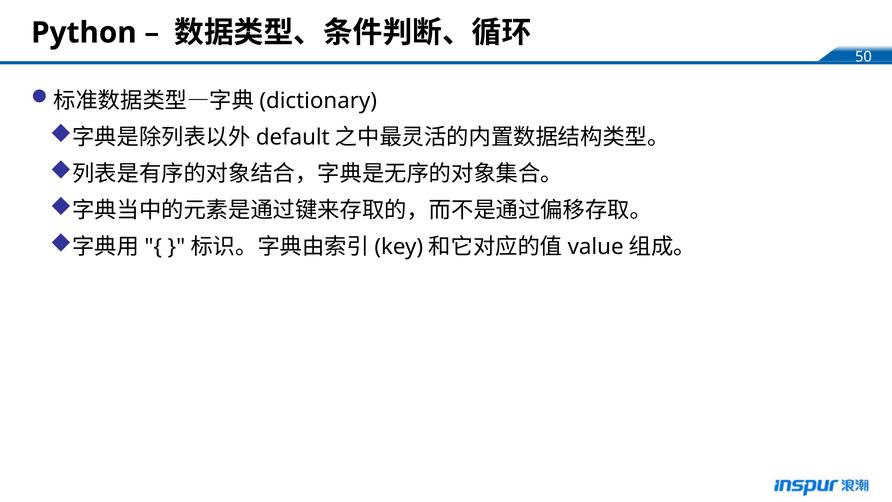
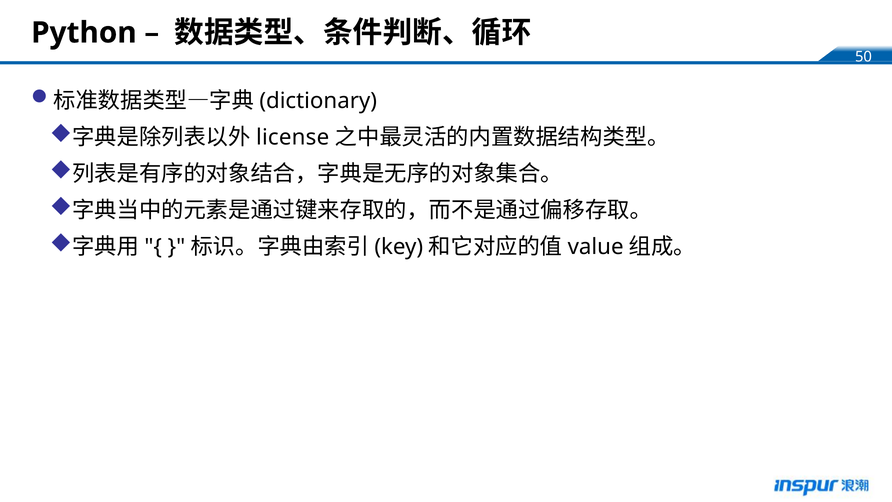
default: default -> license (293, 137)
